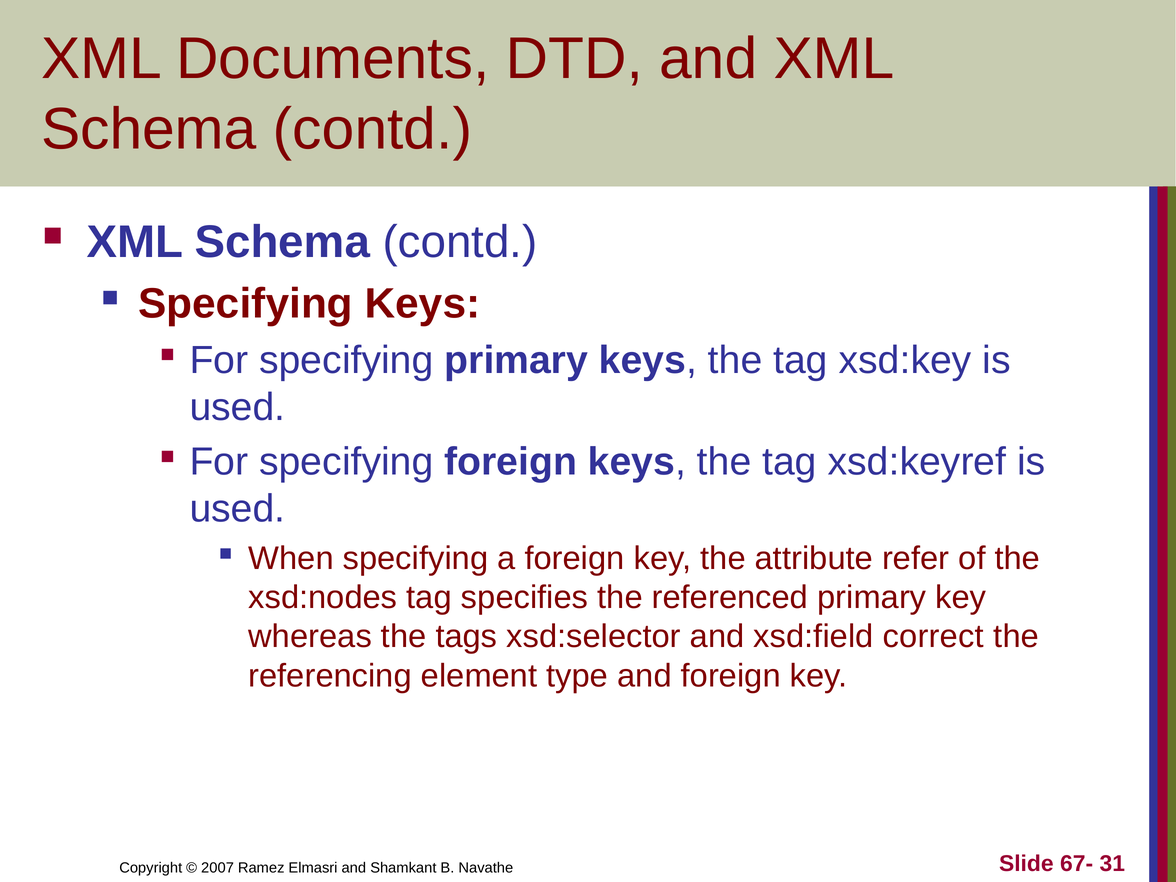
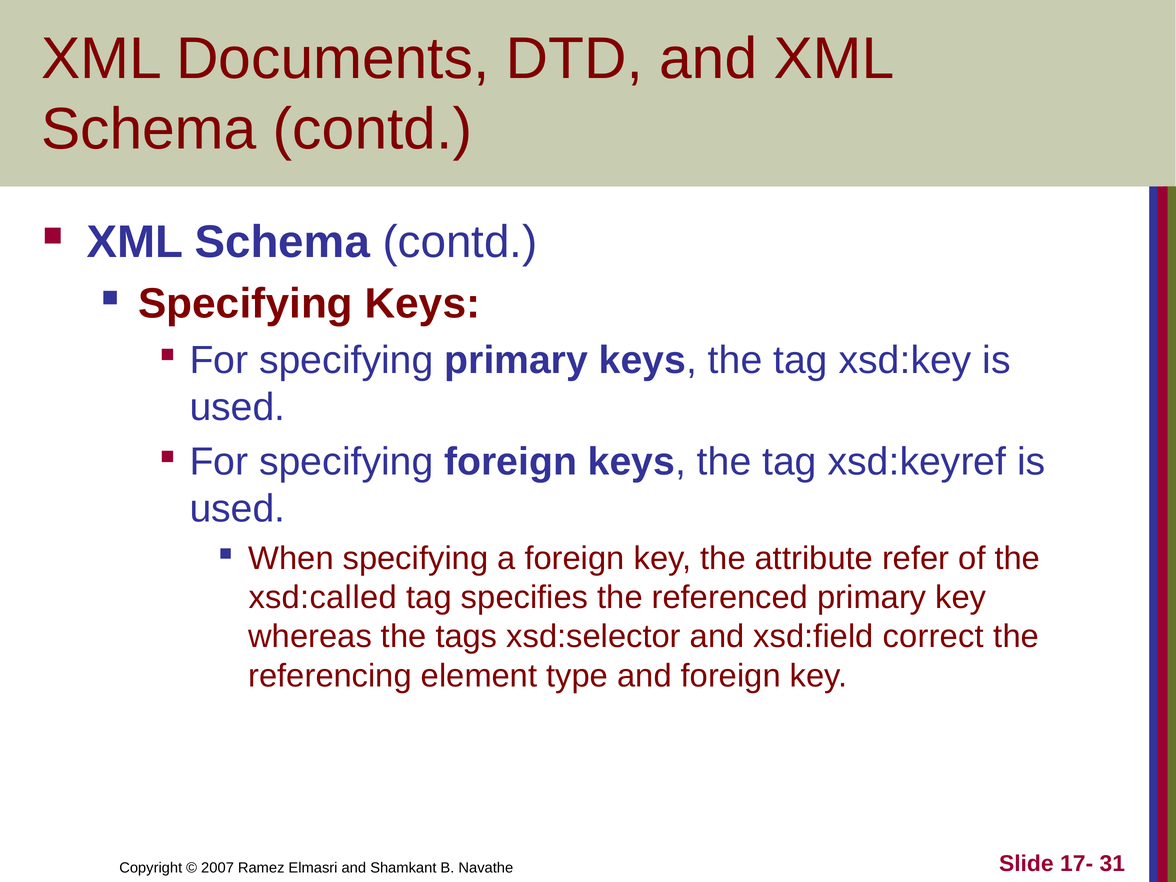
xsd:nodes: xsd:nodes -> xsd:called (323, 597)
67-: 67- -> 17- (1077, 864)
